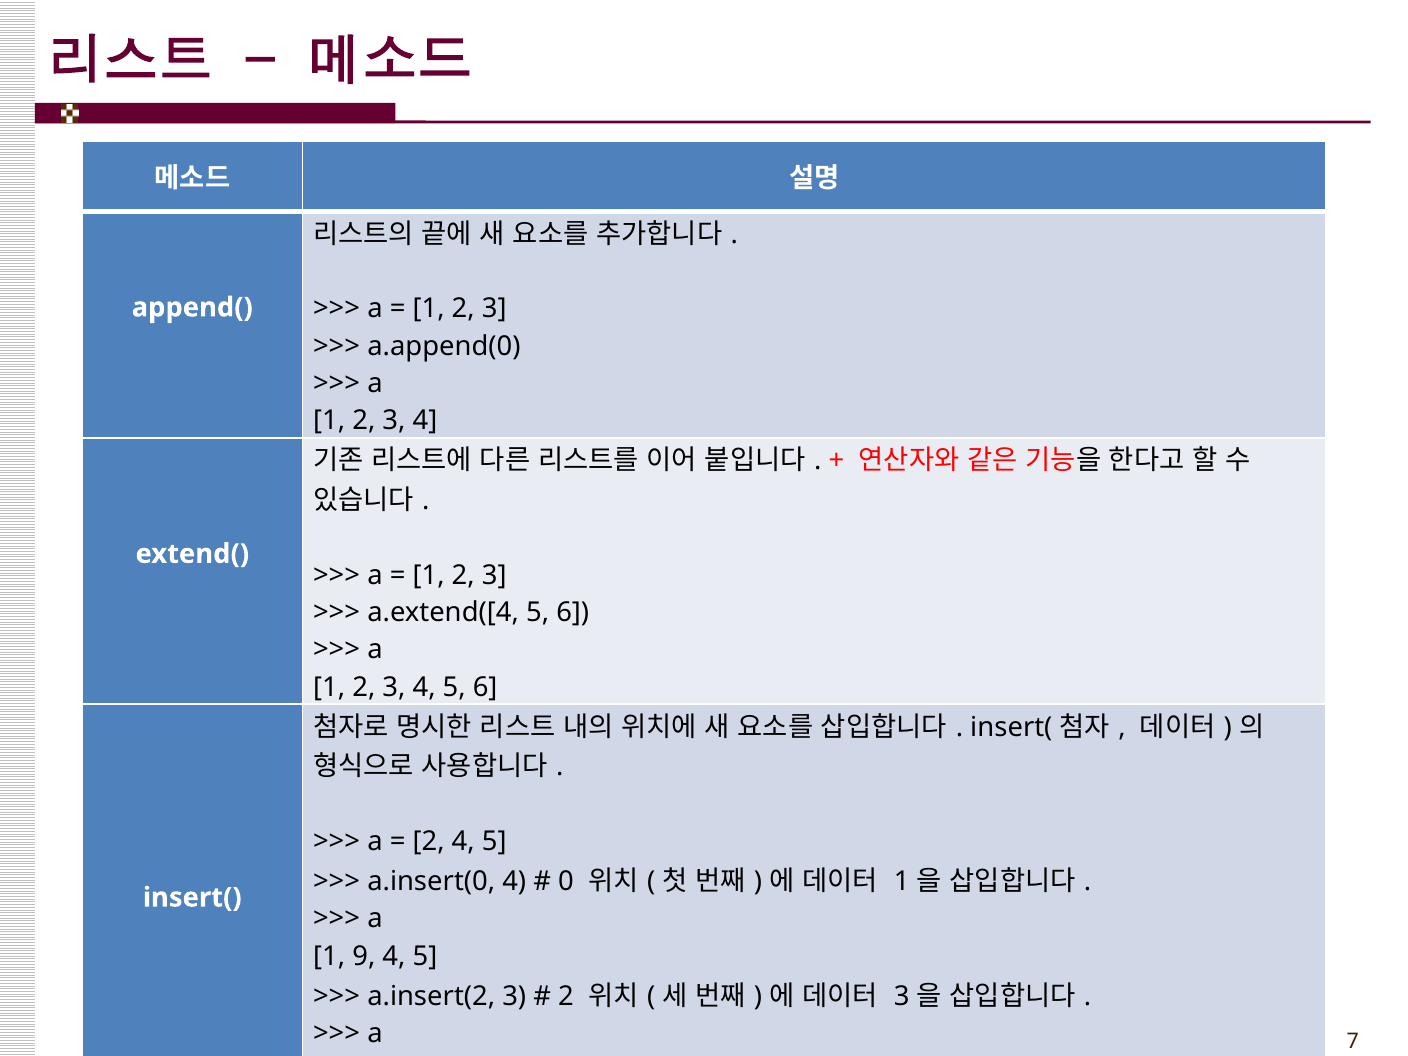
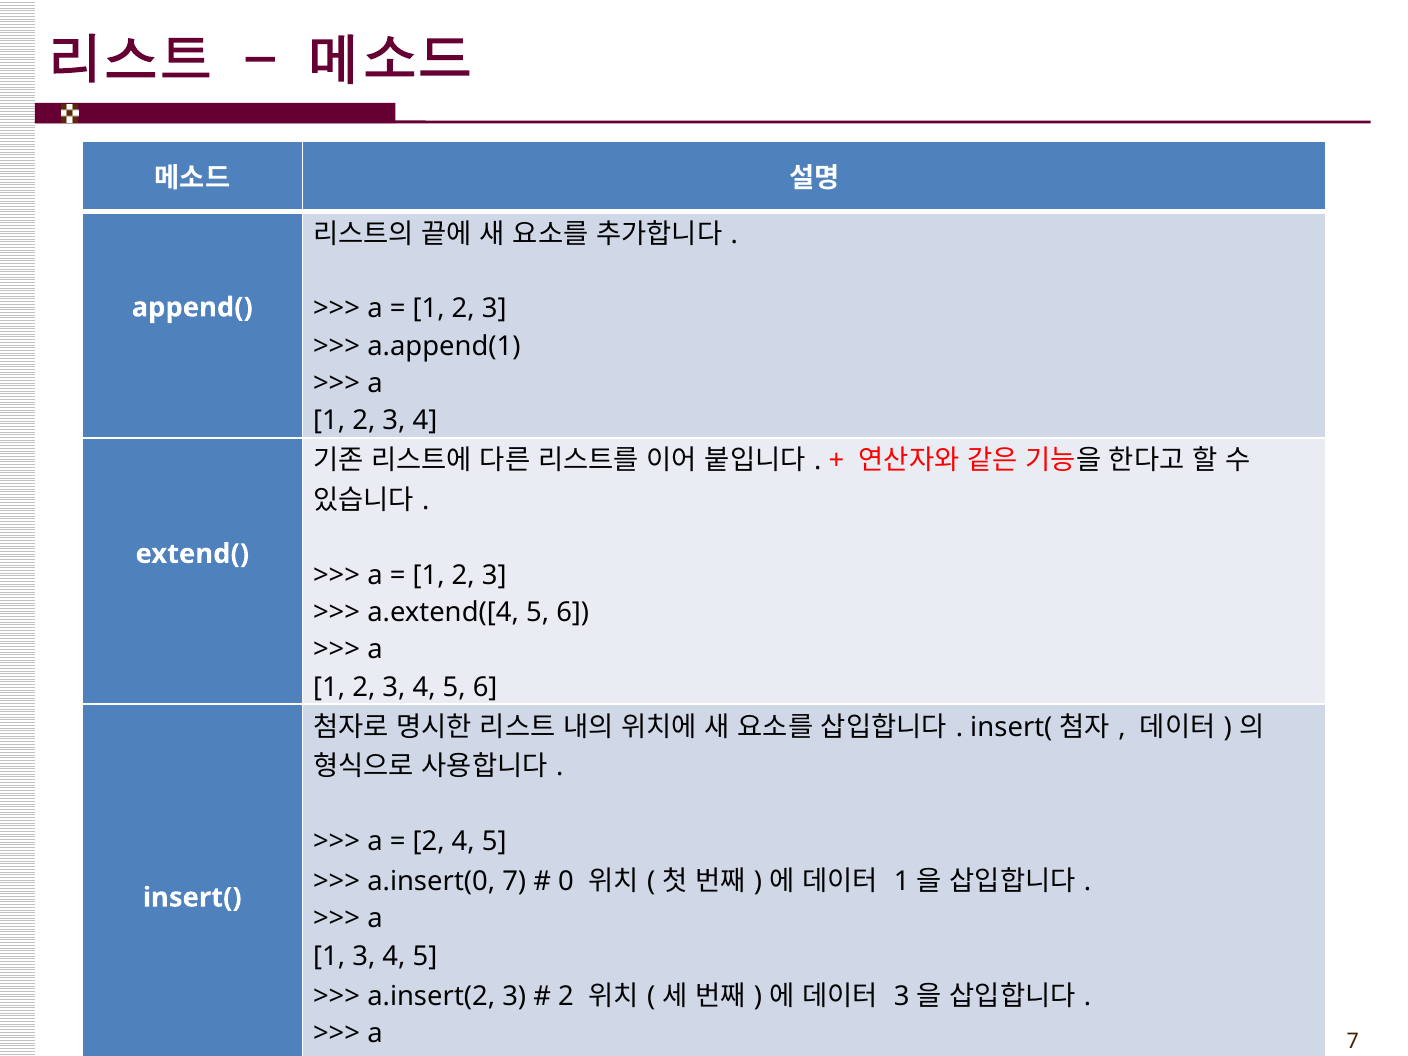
a.append(0: a.append(0 -> a.append(1 (444, 346)
a.insert(0 4: 4 -> 7 (514, 881)
1 9: 9 -> 3 (364, 956)
